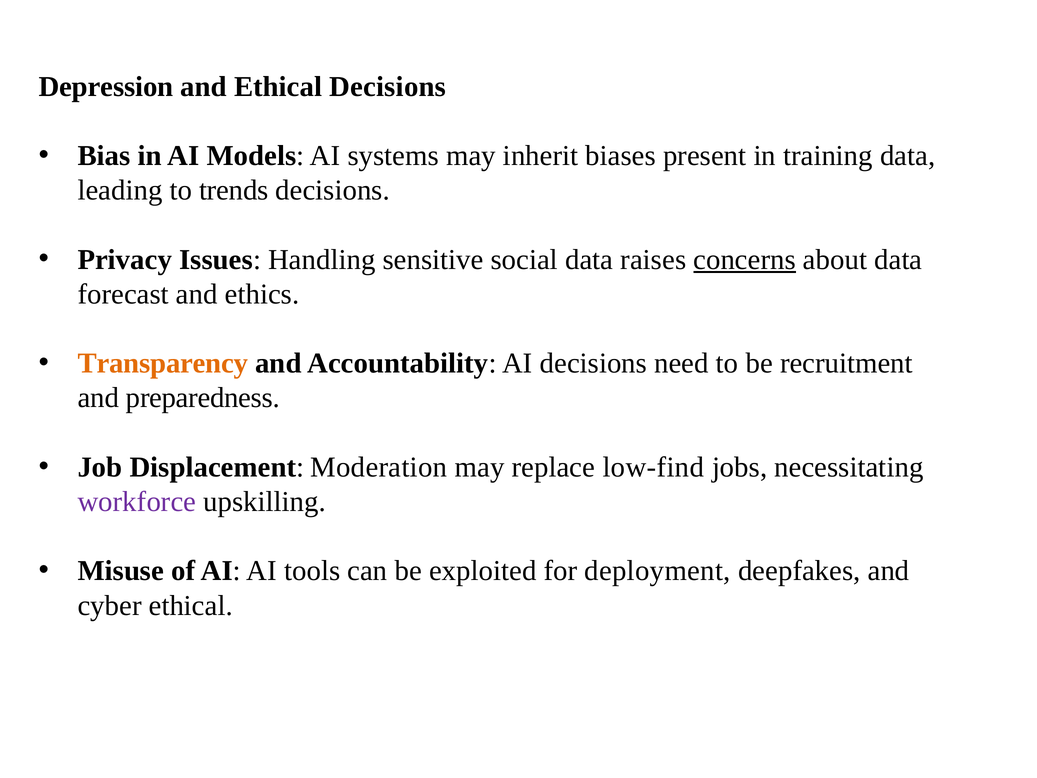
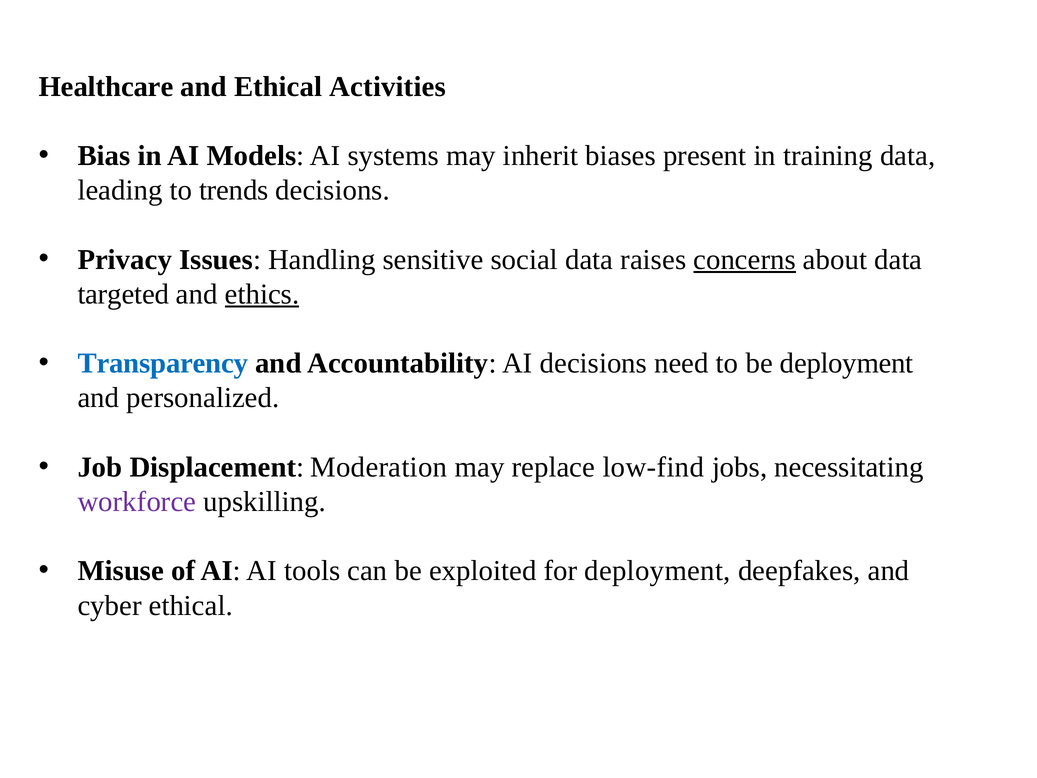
Depression: Depression -> Healthcare (106, 87)
Ethical Decisions: Decisions -> Activities (388, 87)
forecast: forecast -> targeted (123, 294)
ethics underline: none -> present (262, 294)
Transparency colour: orange -> blue (163, 363)
be recruitment: recruitment -> deployment (847, 363)
preparedness: preparedness -> personalized (203, 398)
